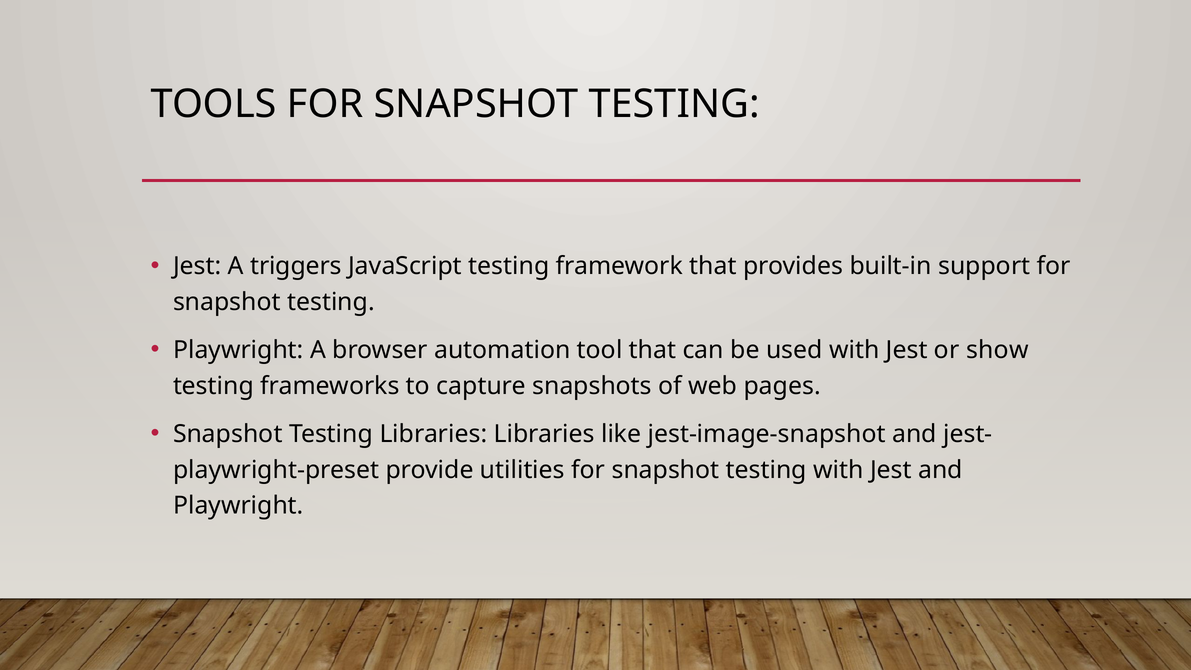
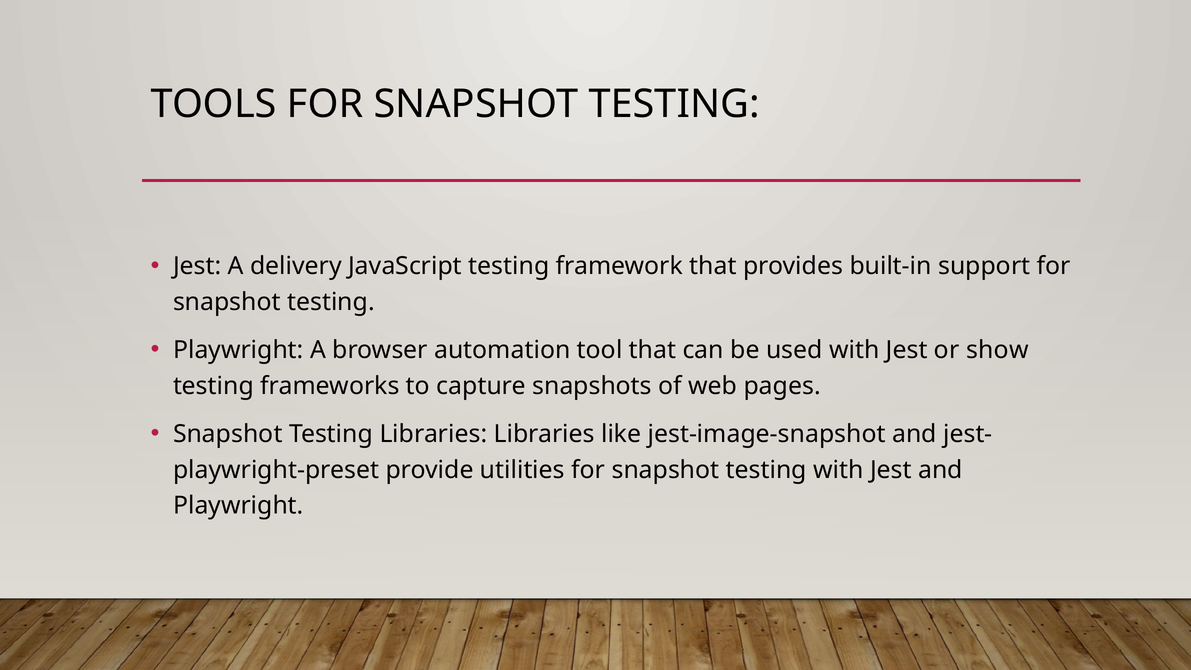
triggers: triggers -> delivery (296, 266)
